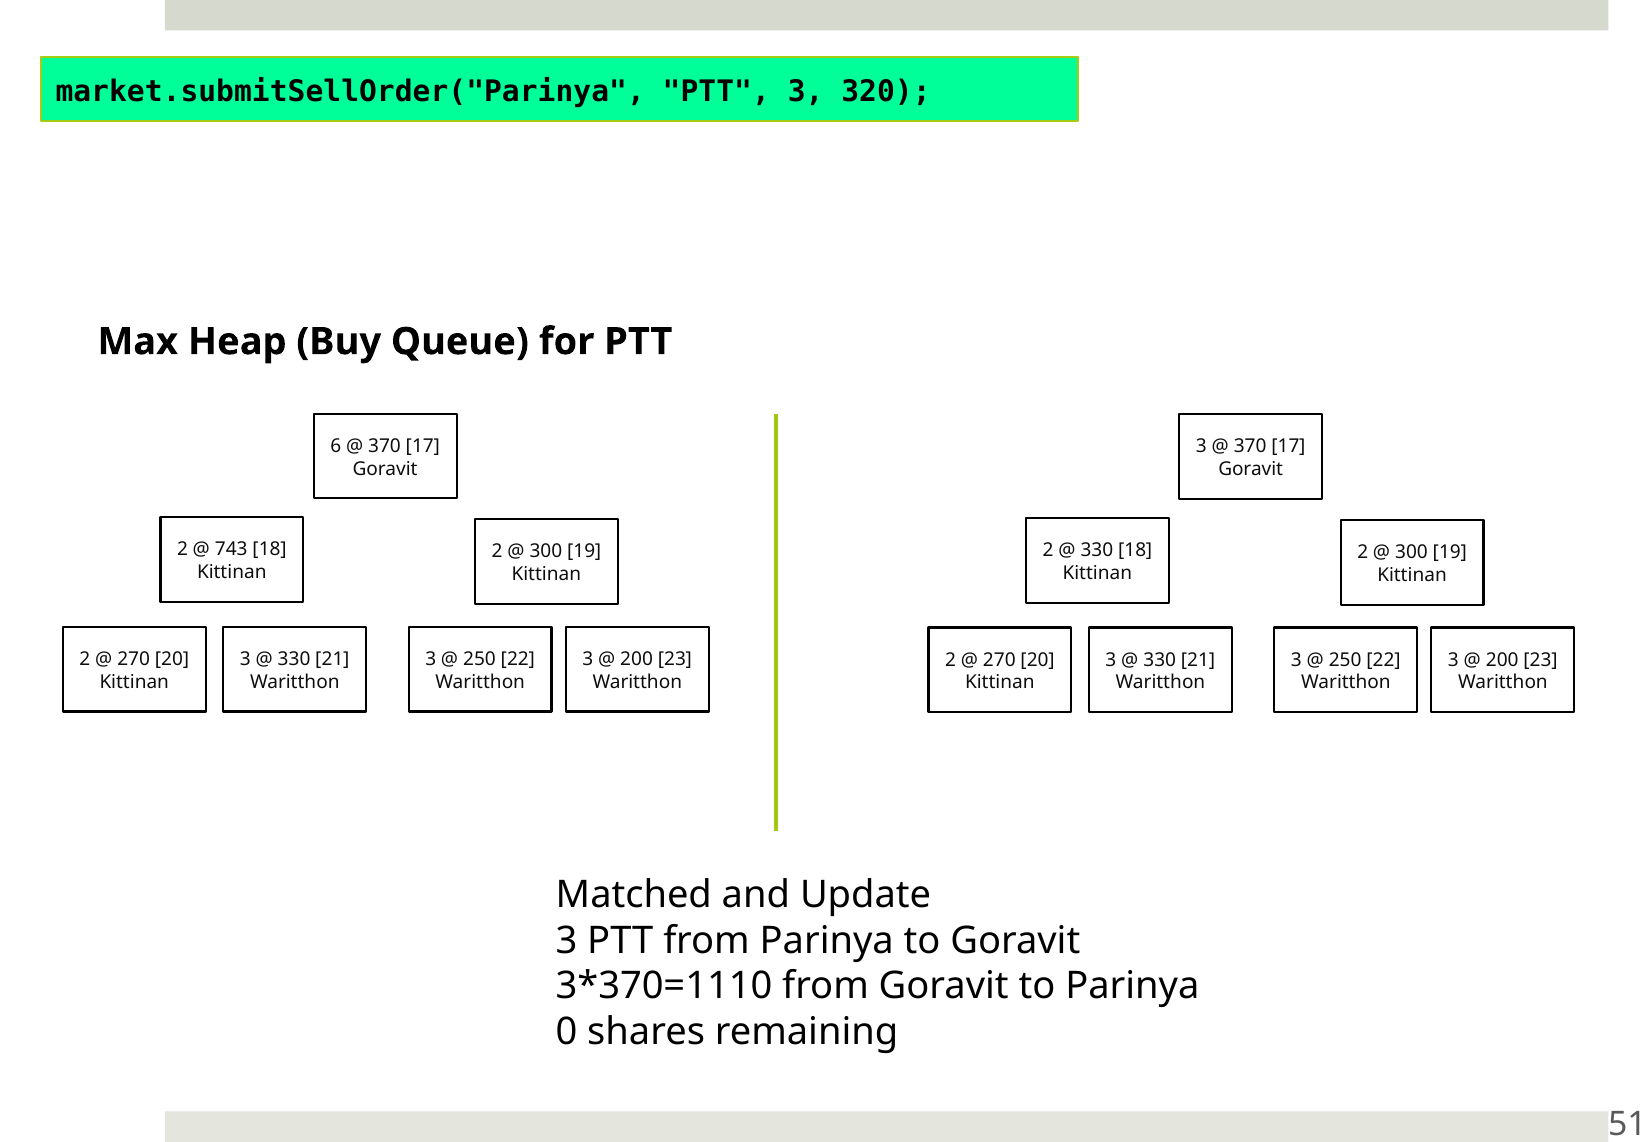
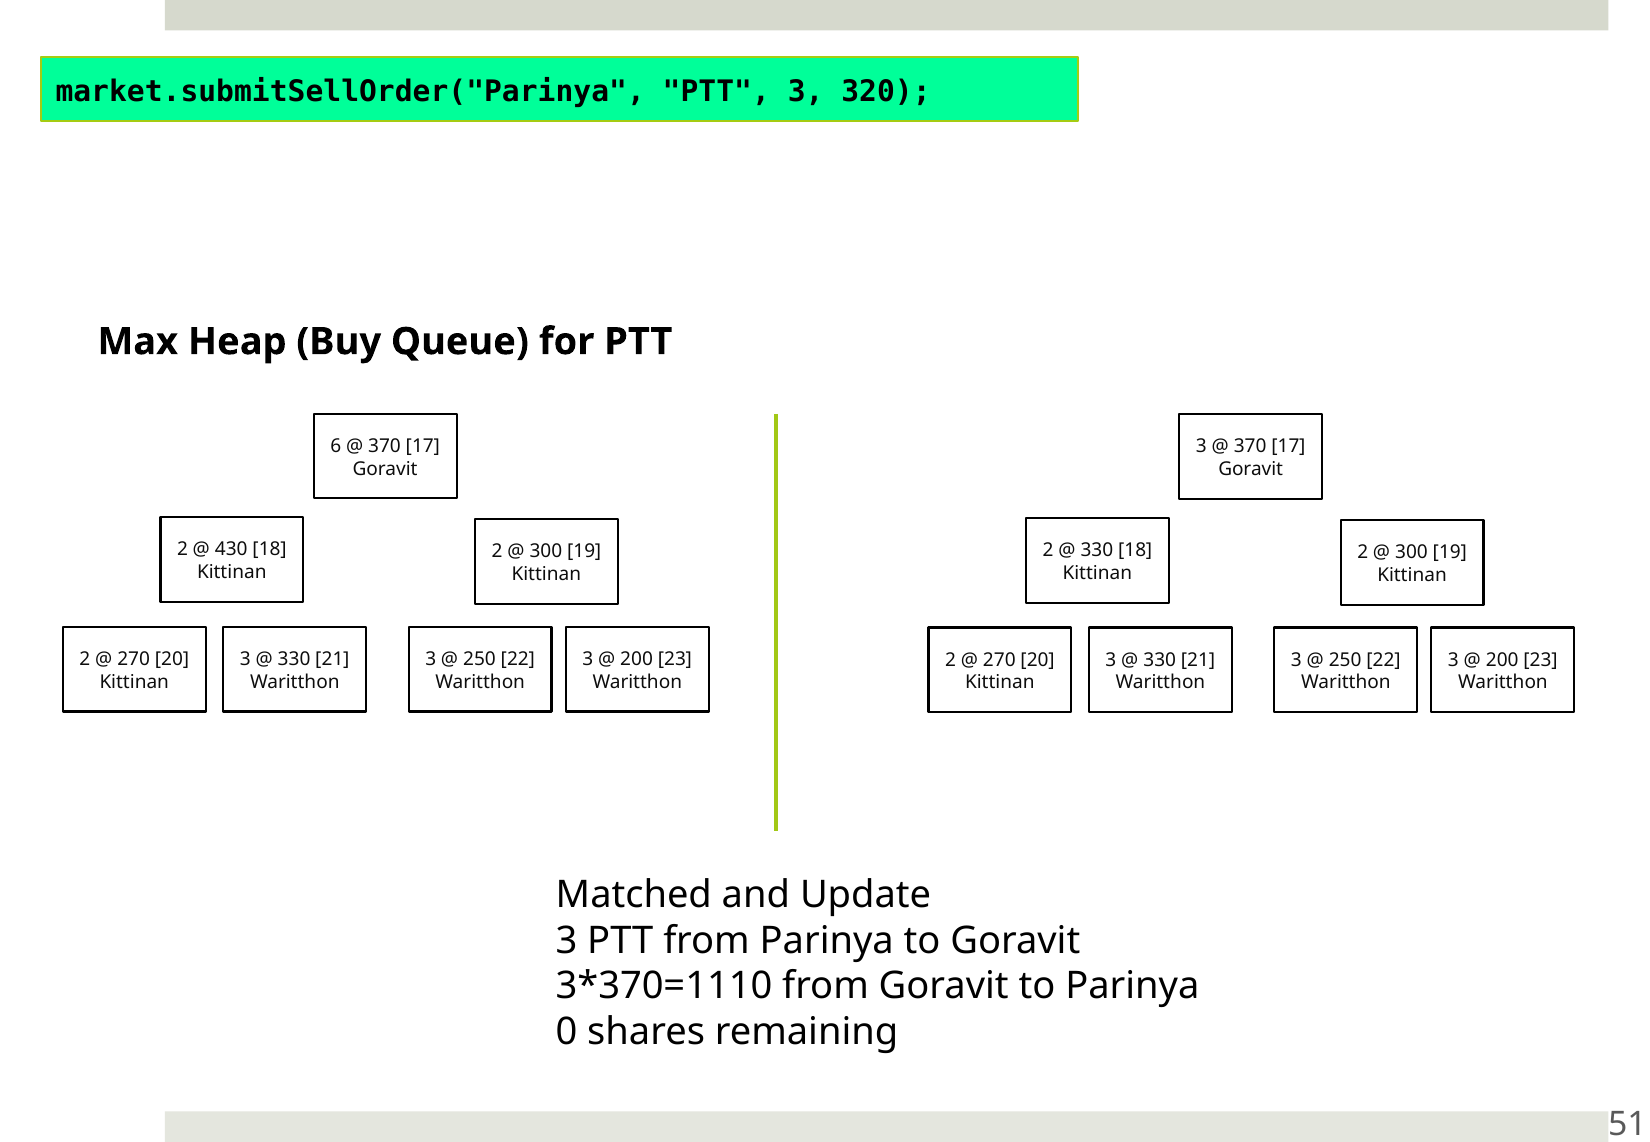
743: 743 -> 430 (231, 550)
